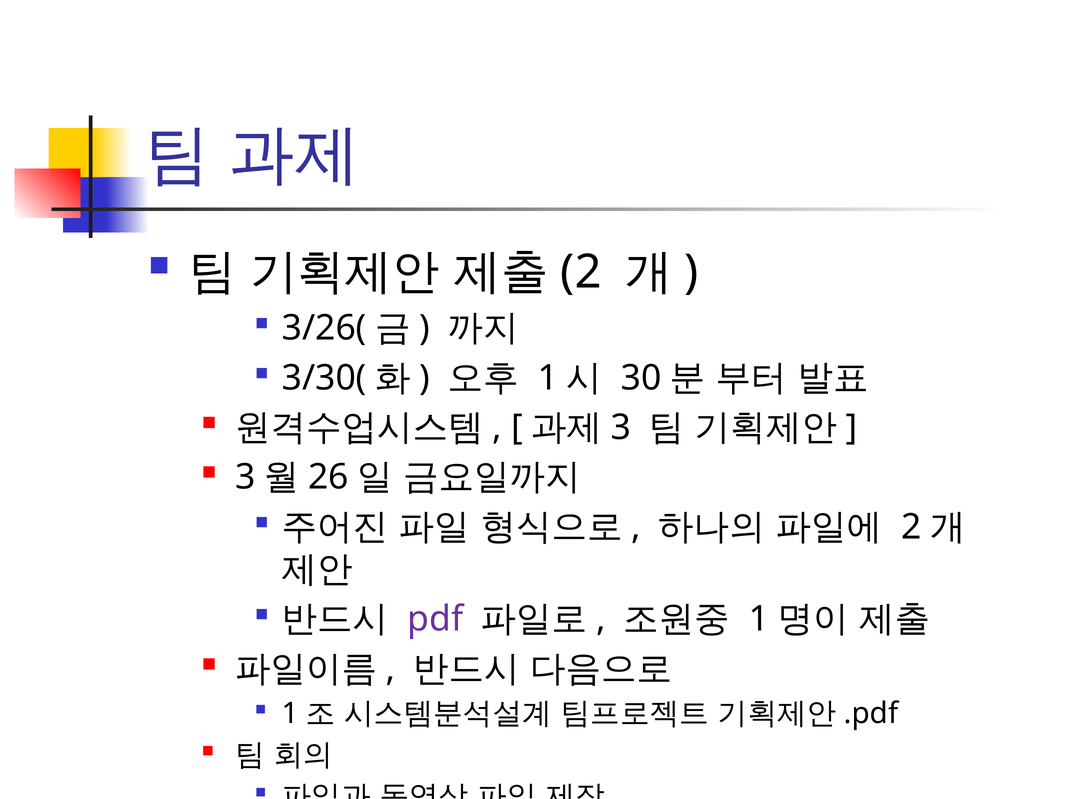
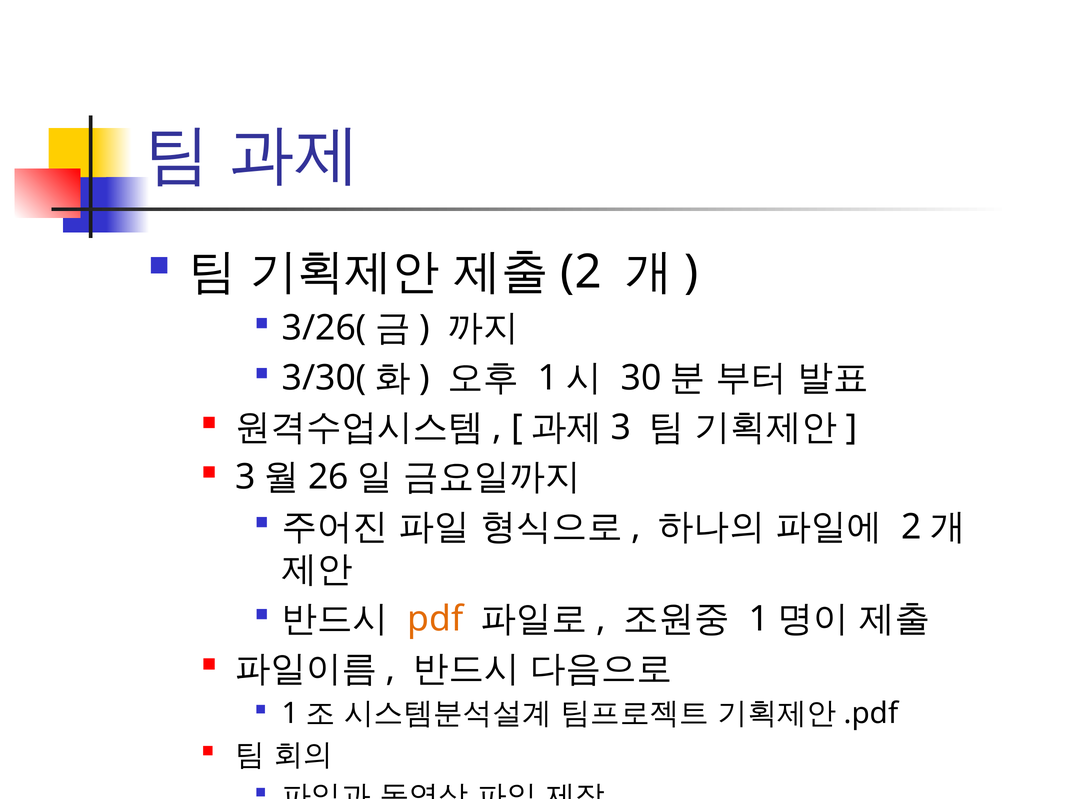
pdf colour: purple -> orange (435, 620)
